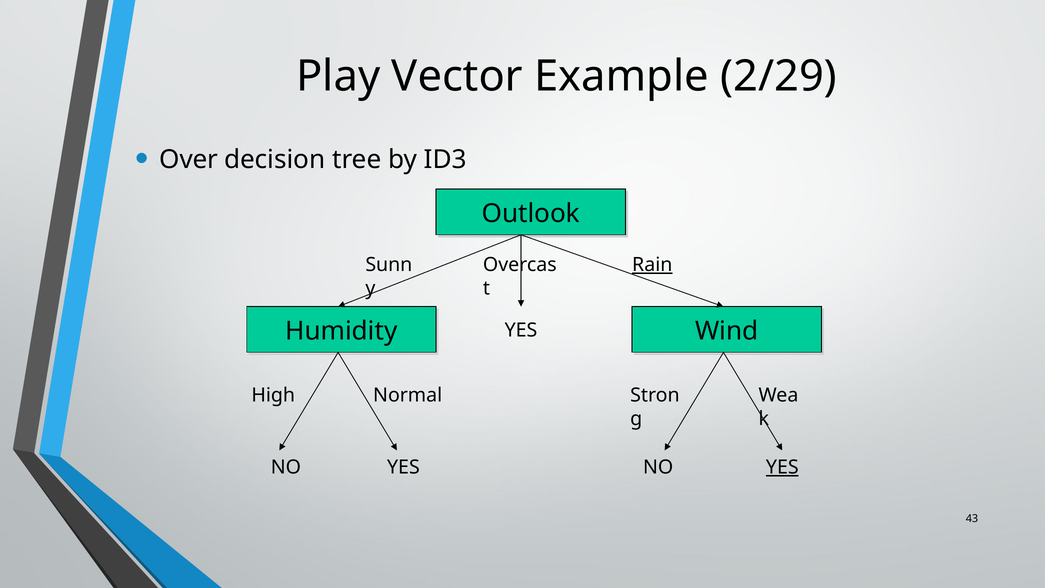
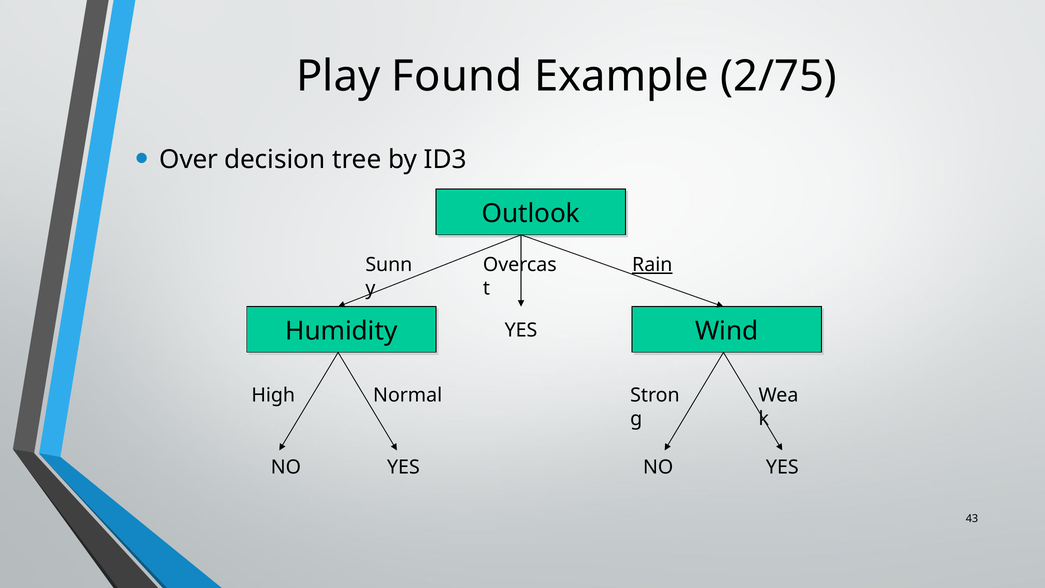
Vector: Vector -> Found (457, 76)
2/29: 2/29 -> 2/75 (779, 76)
YES underline: present -> none (782, 467)
